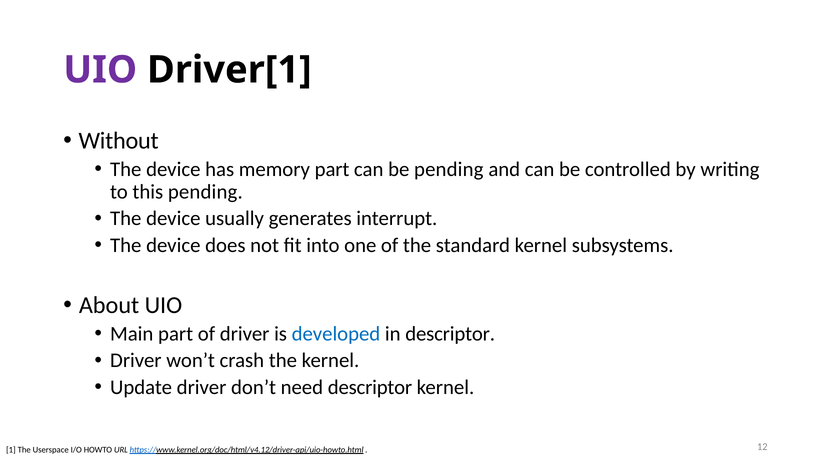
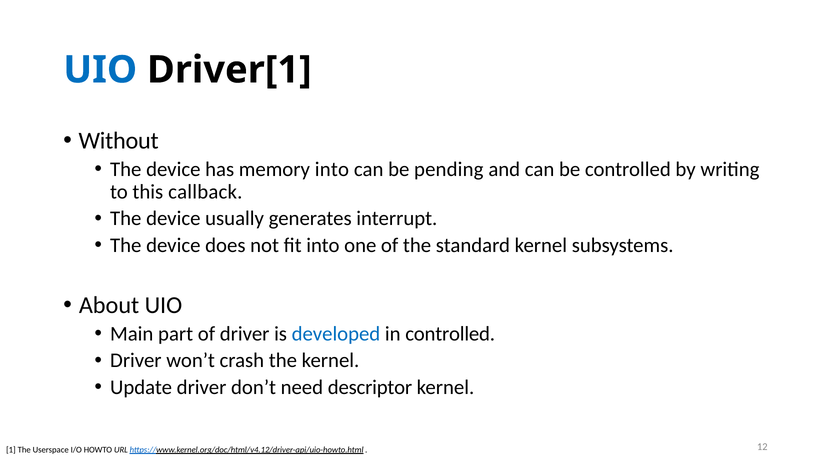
UIO colour: purple -> blue (100, 70)
memory part: part -> into (332, 169)
this pending: pending -> callback (205, 192)
in descriptor: descriptor -> controlled (450, 333)
